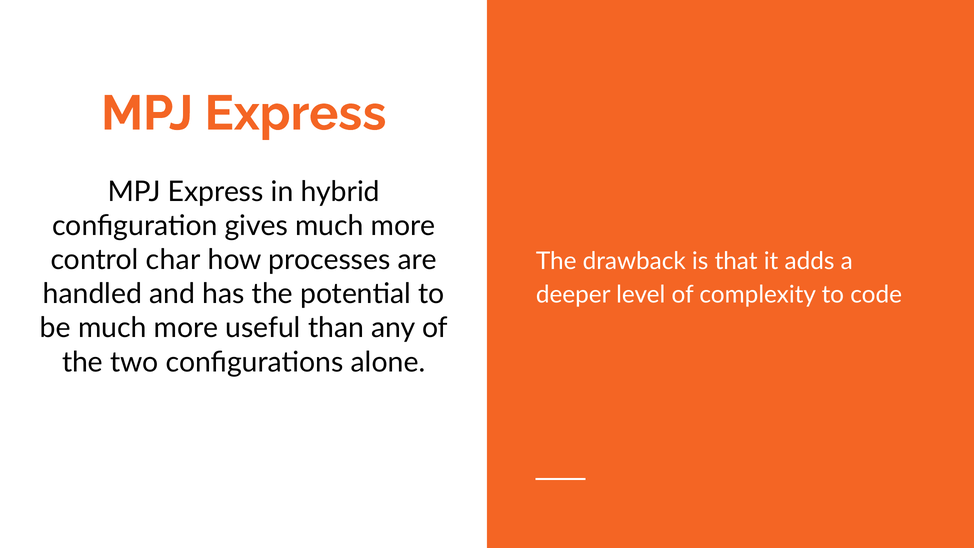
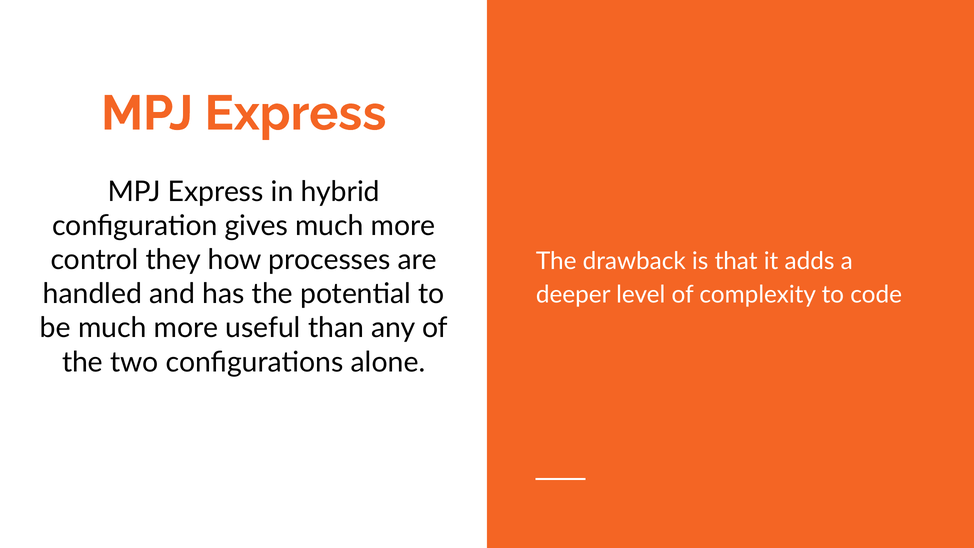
char: char -> they (173, 260)
